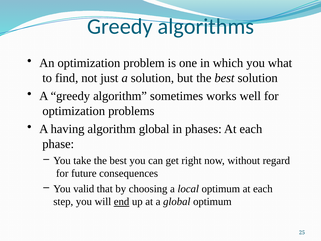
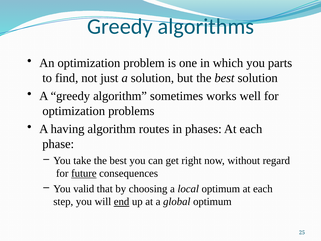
what: what -> parts (280, 63)
algorithm global: global -> routes (154, 129)
future underline: none -> present (84, 173)
